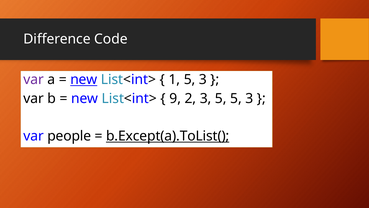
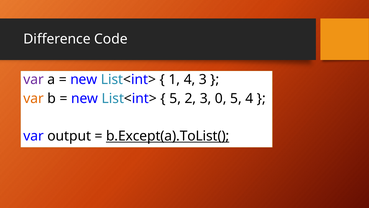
new underline: present -> none (84, 79)
1 5: 5 -> 4 (190, 79)
var colour: black -> orange (34, 98)
9: 9 -> 5 (175, 98)
3 5: 5 -> 0 (221, 98)
3: 3 -> 4 (249, 98)
people: people -> output (69, 136)
